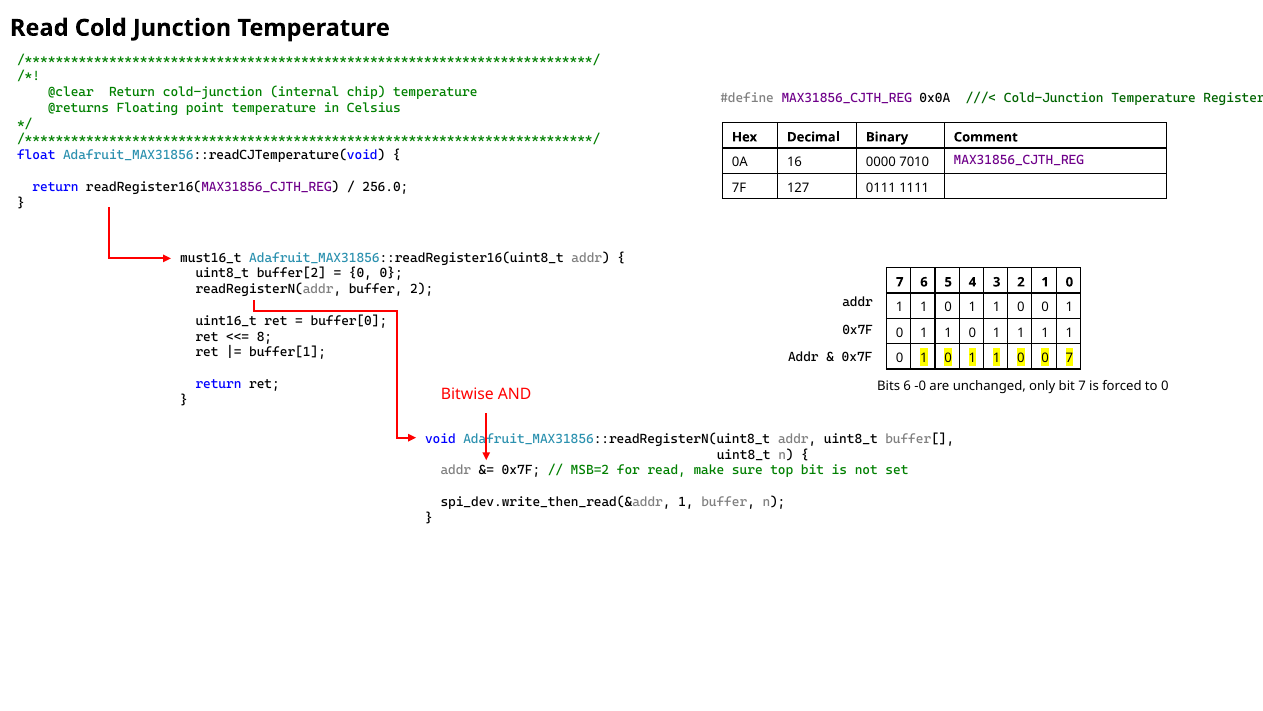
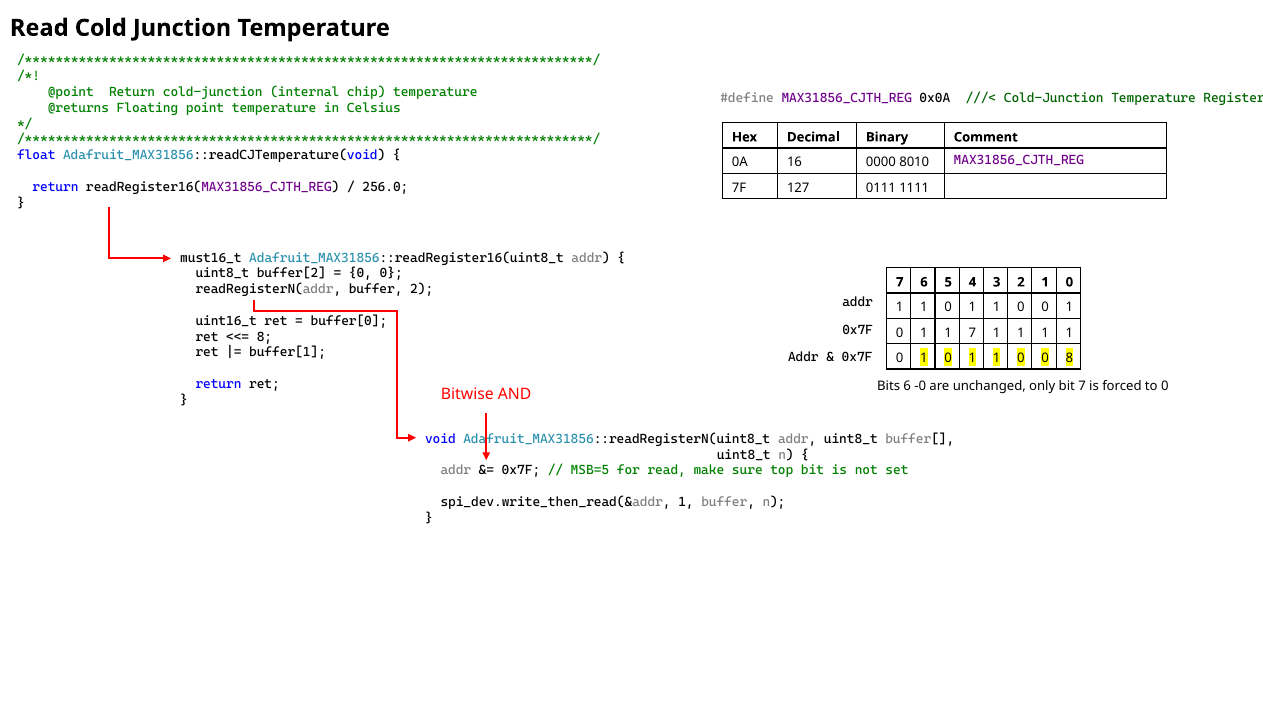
@clear: @clear -> @point (71, 92)
7010: 7010 -> 8010 (914, 162)
0: 0 -> 7 (972, 333)
0 7: 7 -> 8 (1069, 358)
MSB=2: MSB=2 -> MSB=5 (590, 470)
